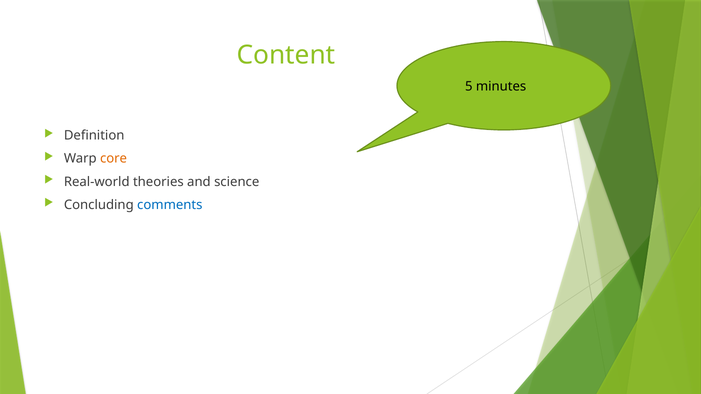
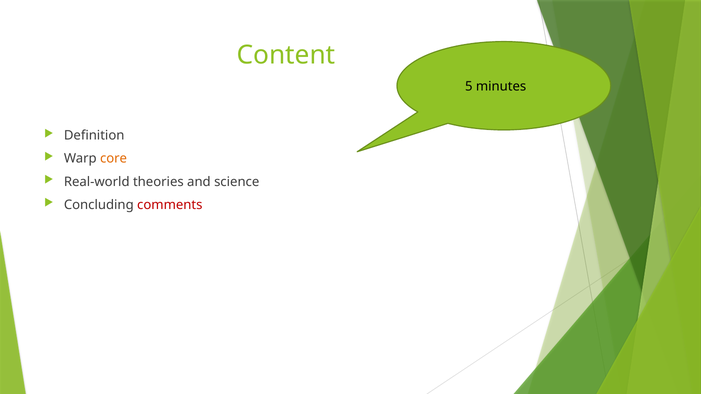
comments colour: blue -> red (170, 205)
